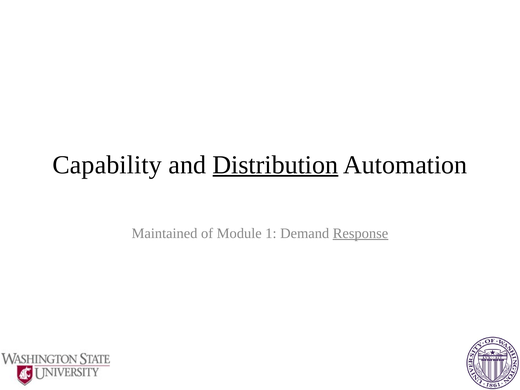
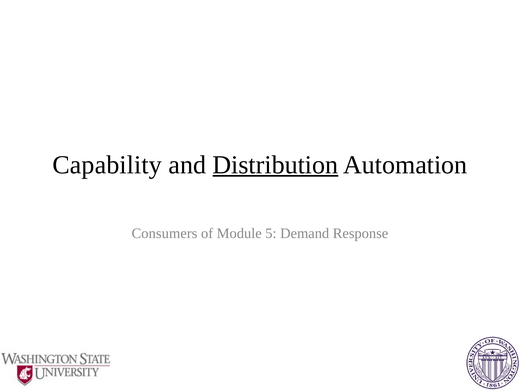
Maintained: Maintained -> Consumers (164, 233)
1: 1 -> 5 (271, 233)
Response underline: present -> none (361, 233)
